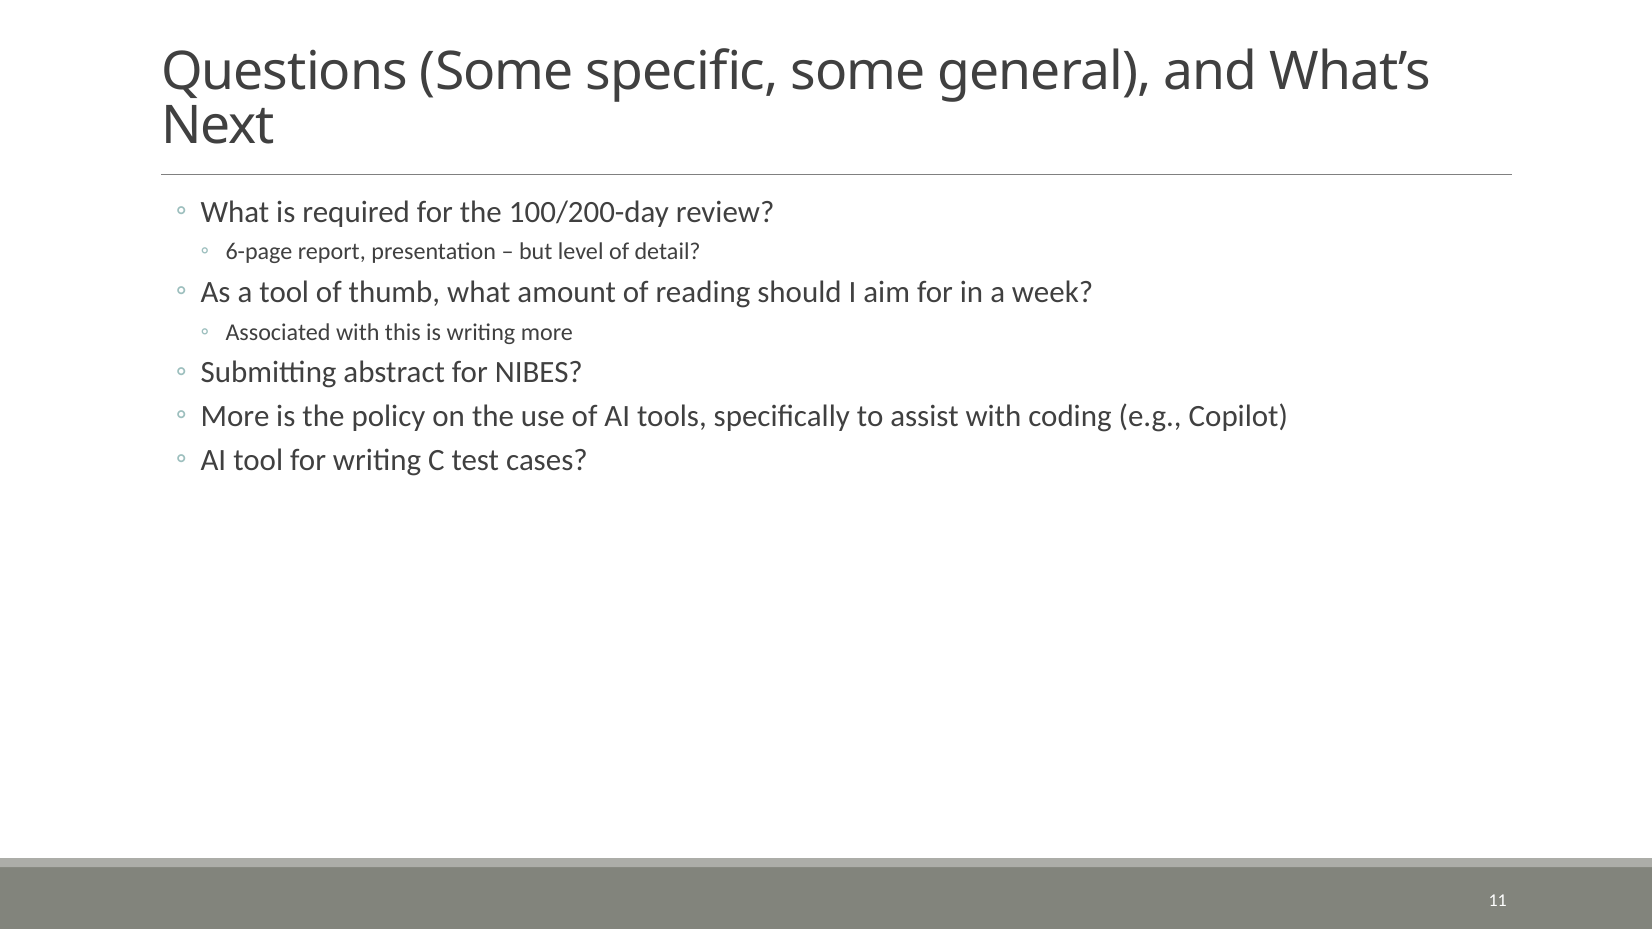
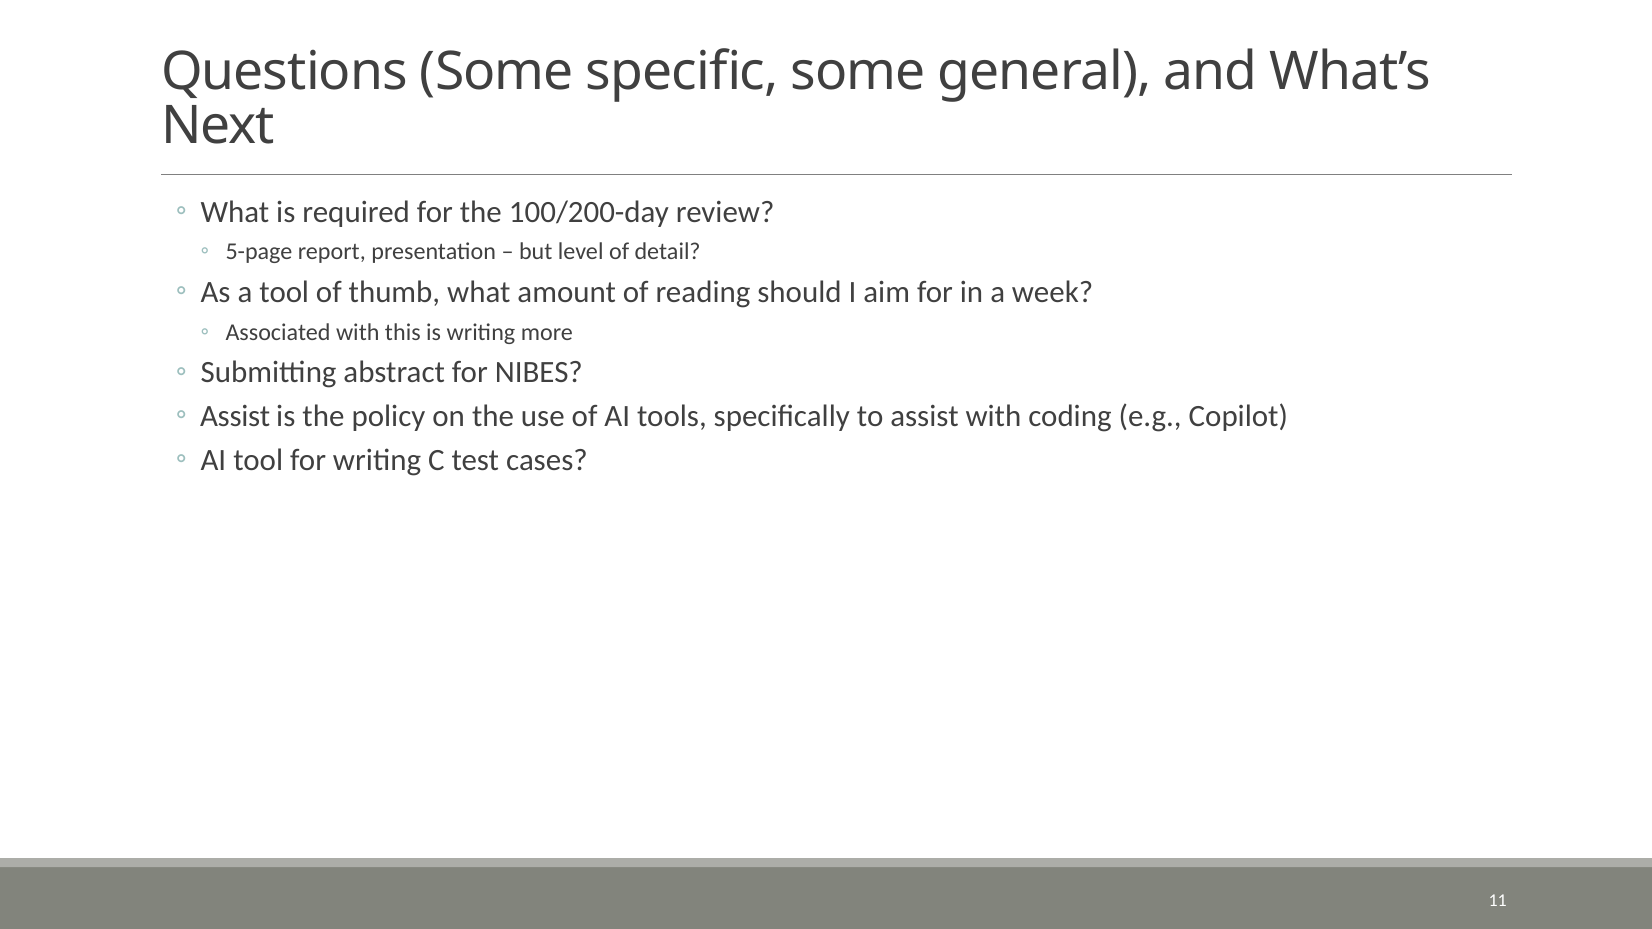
6-page: 6-page -> 5-page (259, 252)
More: More -> Assist (235, 416)
